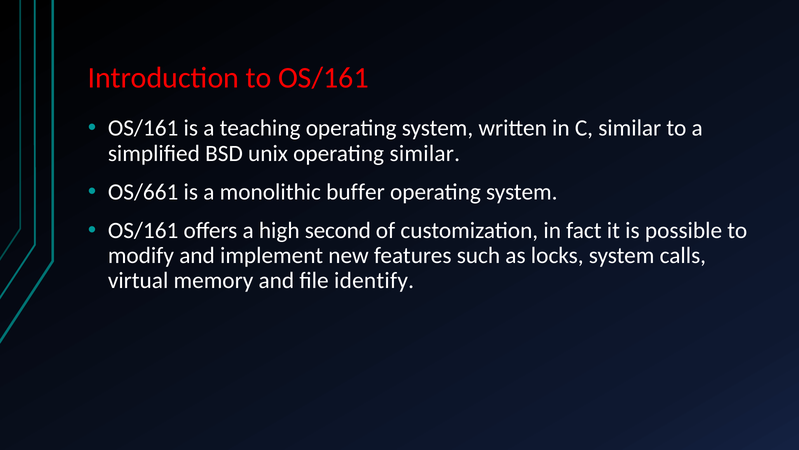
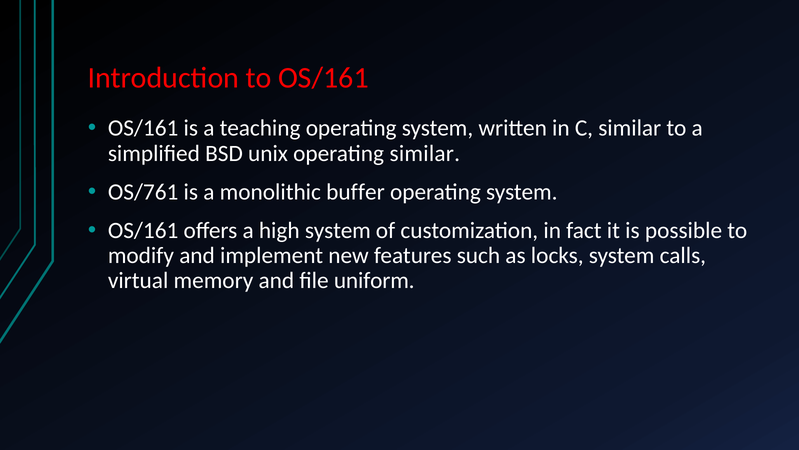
OS/661: OS/661 -> OS/761 (143, 192)
high second: second -> system (338, 230)
identify: identify -> uniform (374, 281)
